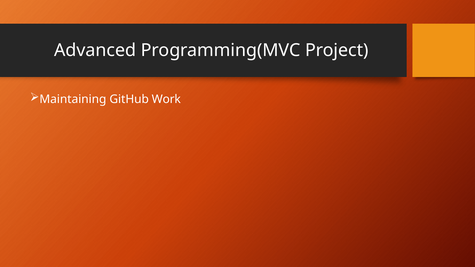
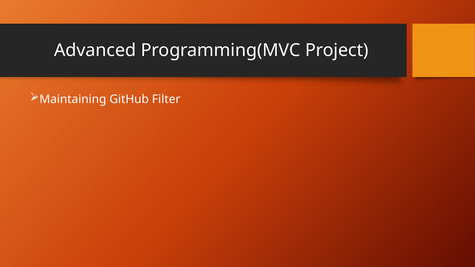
Work: Work -> Filter (166, 99)
